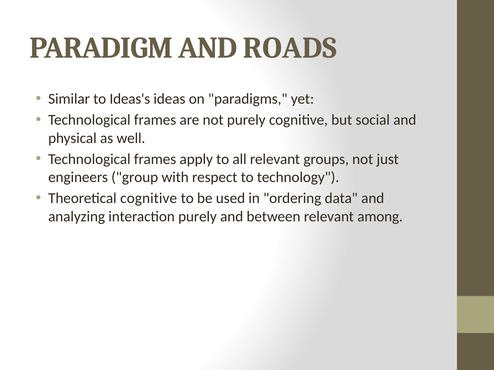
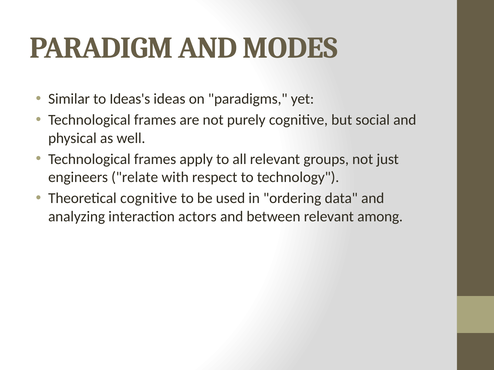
ROADS: ROADS -> MODES (290, 48)
group: group -> relate (135, 177)
interaction purely: purely -> actors (197, 217)
